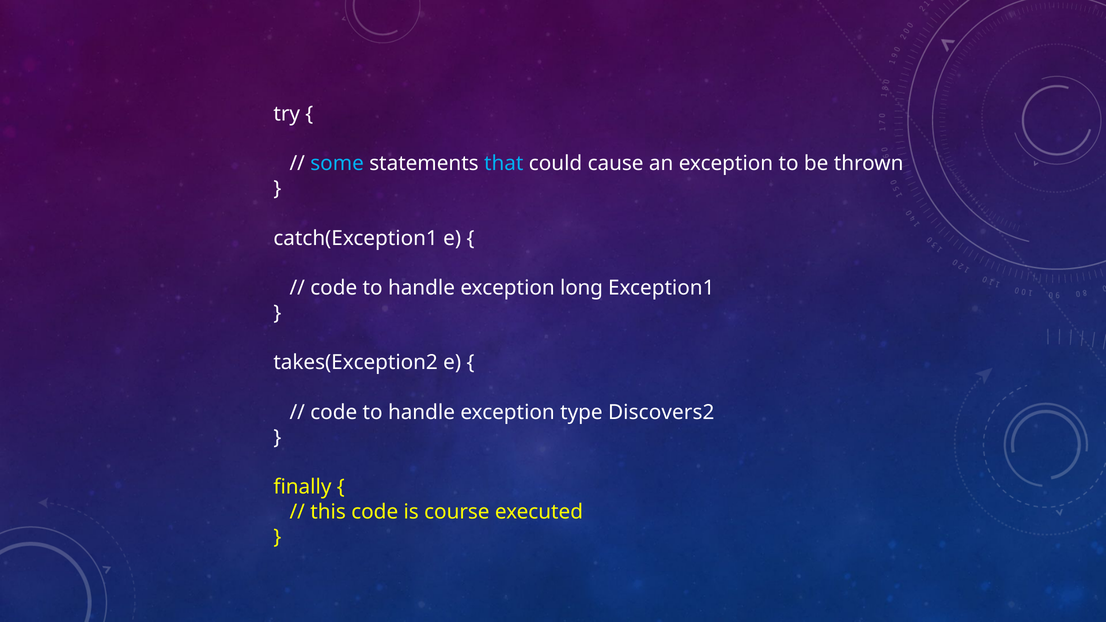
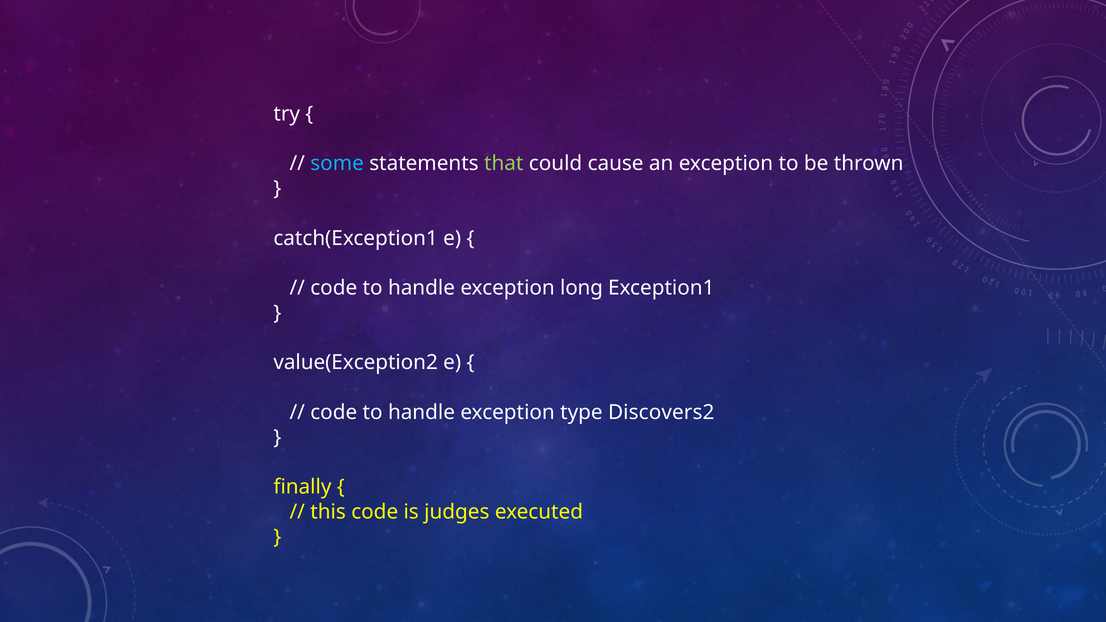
that colour: light blue -> light green (504, 164)
takes(Exception2: takes(Exception2 -> value(Exception2 (356, 363)
course: course -> judges (457, 512)
